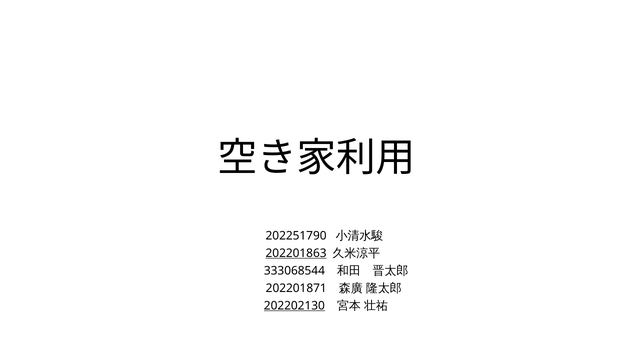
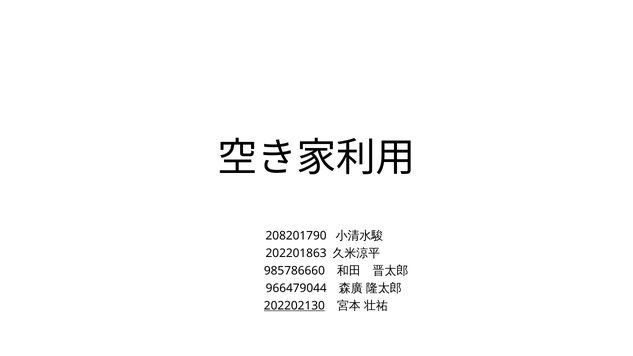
202251790: 202251790 -> 208201790 (296, 236)
202201863 underline: present -> none (296, 253)
333068544: 333068544 -> 985786660 (294, 271)
202201871: 202201871 -> 966479044 (296, 288)
